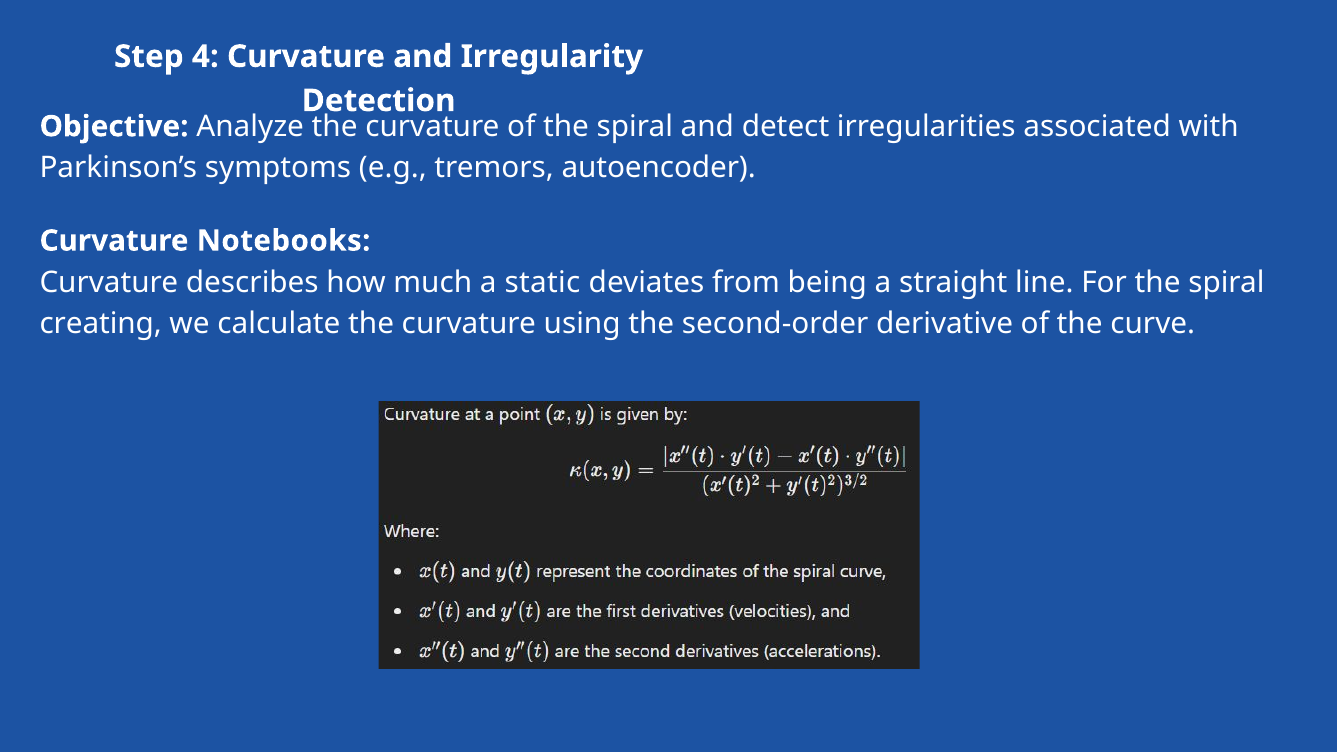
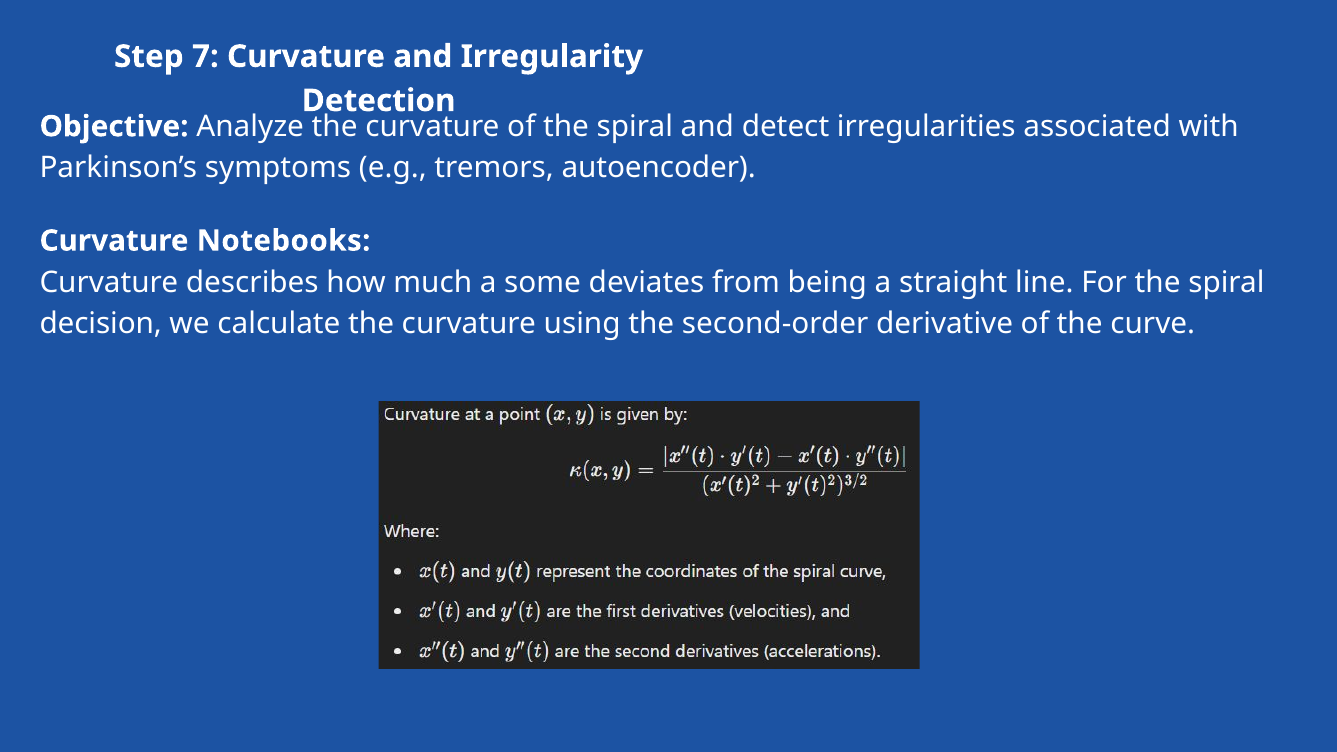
4: 4 -> 7 (205, 57)
static: static -> some (543, 282)
creating: creating -> decision (101, 324)
